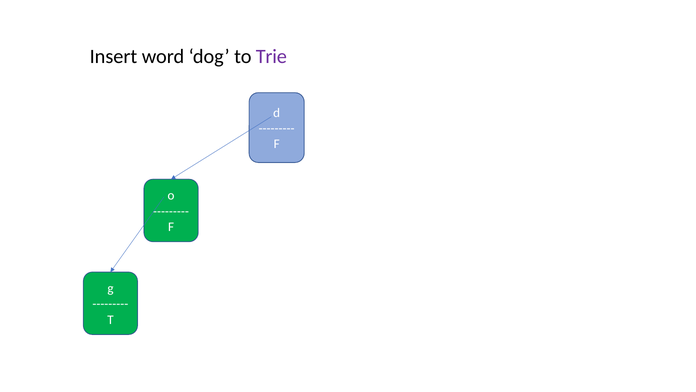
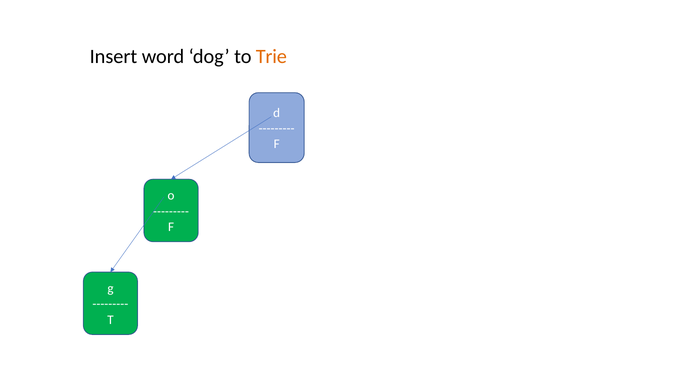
Trie colour: purple -> orange (271, 57)
